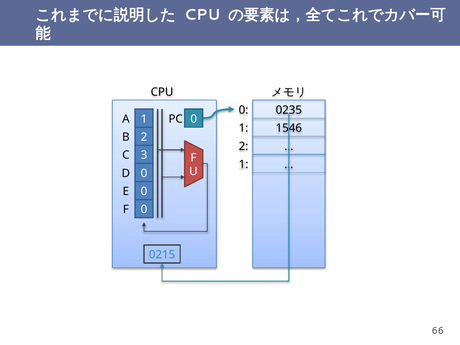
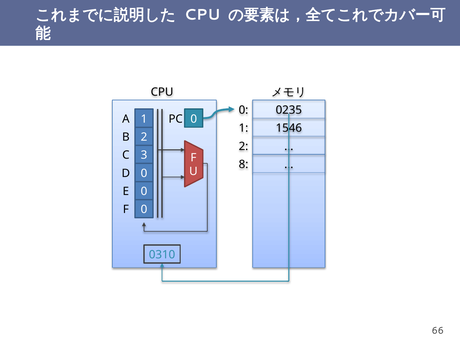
1: 1 -> 8 (244, 164)
0215: 0215 -> 0310 (162, 255)
